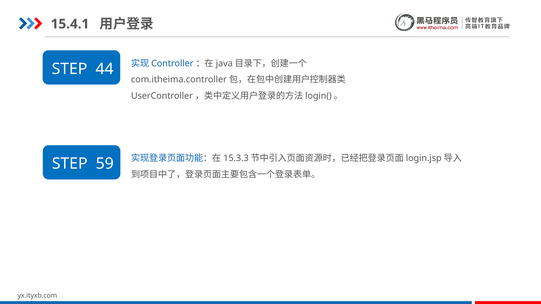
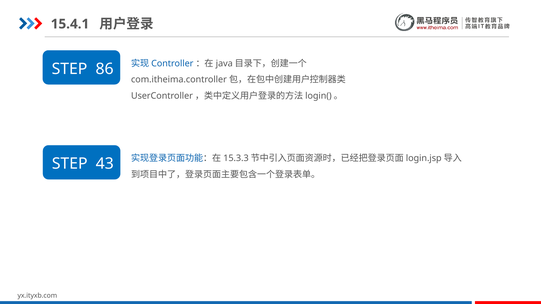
44: 44 -> 86 (105, 69)
59: 59 -> 43 (105, 164)
